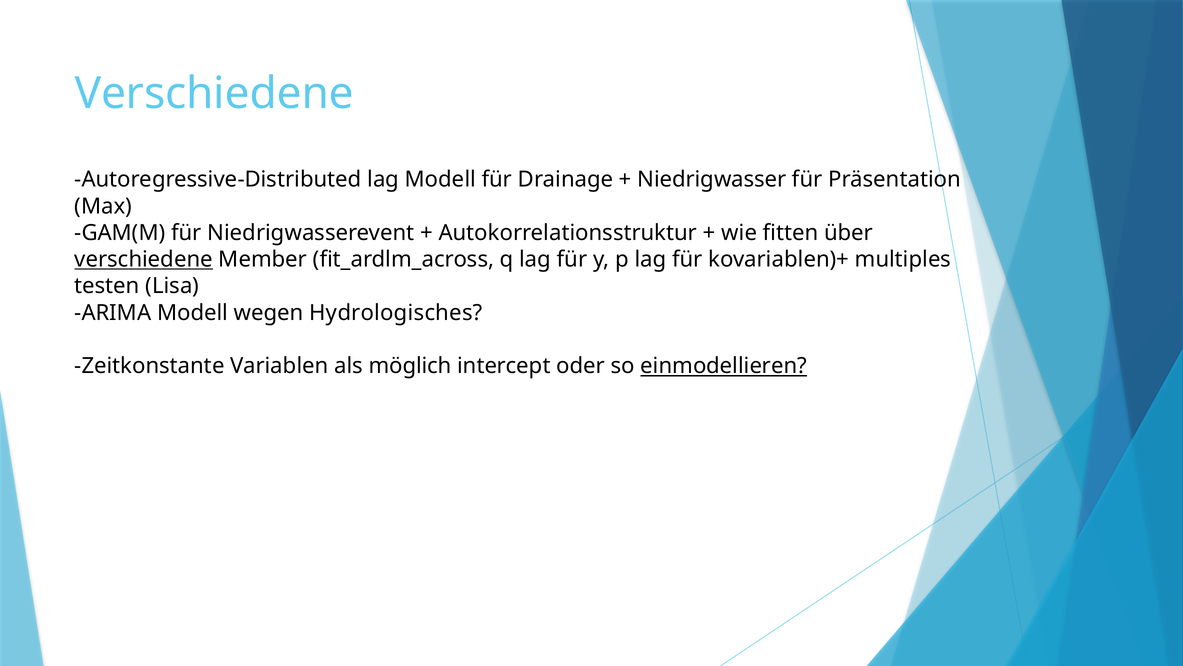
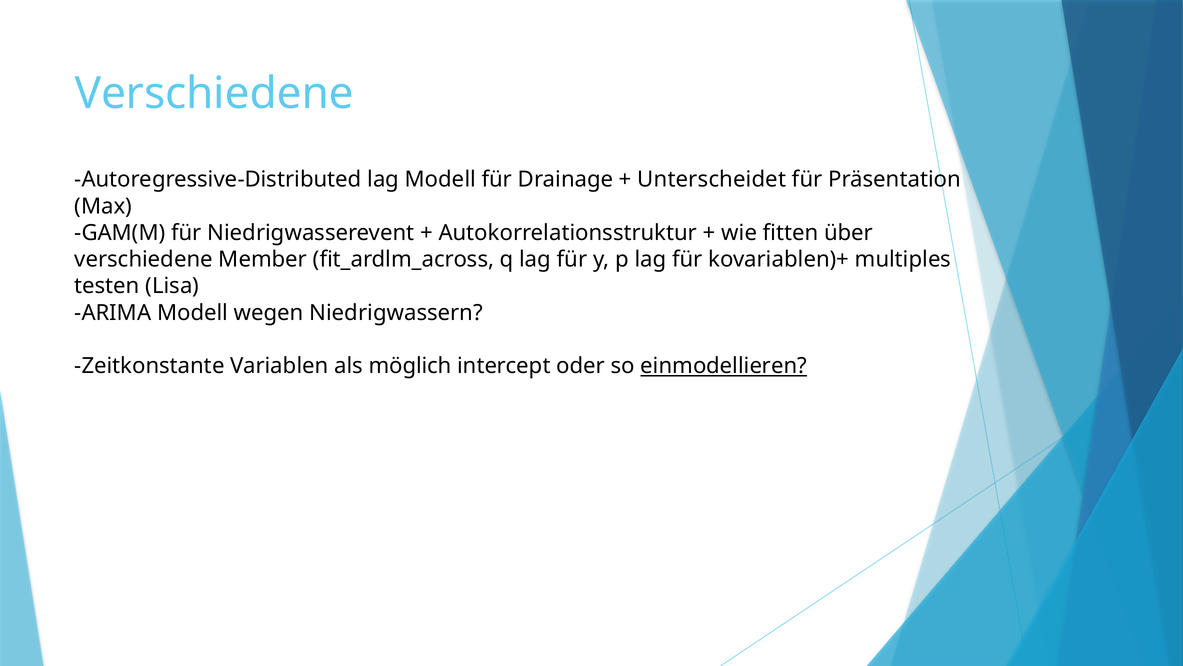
Niedrigwasser: Niedrigwasser -> Unterscheidet (712, 179)
verschiedene underline: present -> none (144, 259)
Hydrologisches: Hydrologisches -> Niedrigwassern (396, 313)
